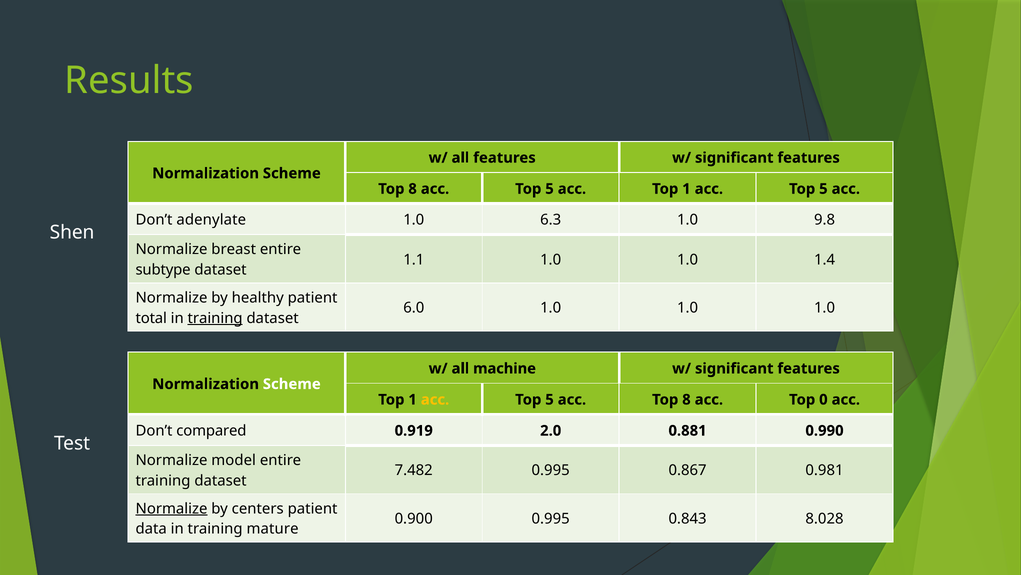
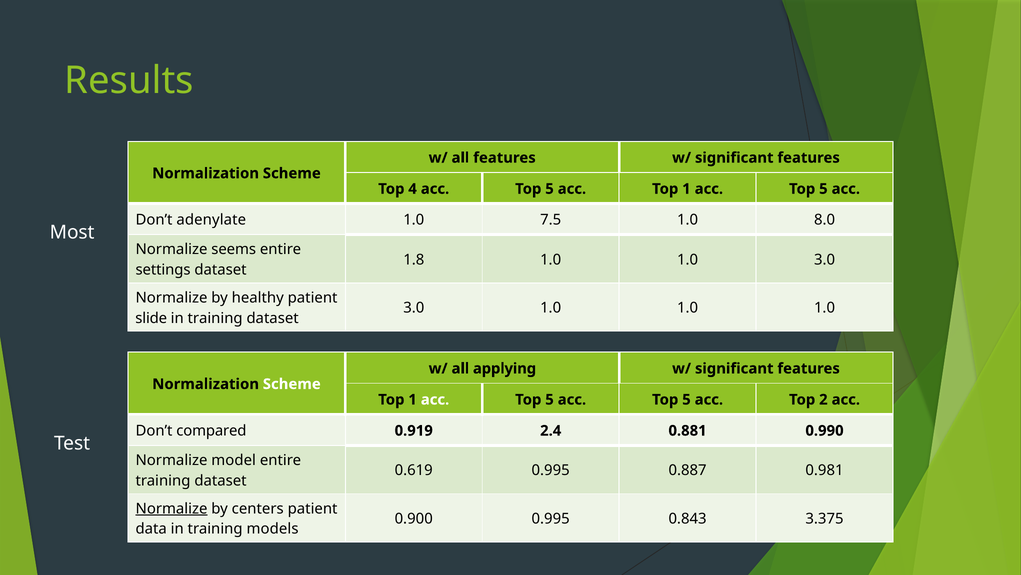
8: 8 -> 4 (413, 189)
6.3: 6.3 -> 7.5 (551, 220)
9.8: 9.8 -> 8.0 (825, 220)
Shen: Shen -> Most (72, 232)
breast: breast -> seems (234, 249)
1.1: 1.1 -> 1.8 (414, 259)
1.0 1.4: 1.4 -> 3.0 (825, 259)
subtype: subtype -> settings (163, 270)
6.0: 6.0 -> 3.0 (414, 308)
total: total -> slide (151, 318)
training underline: present -> none (215, 318)
machine: machine -> applying (505, 368)
acc colour: yellow -> white (435, 399)
5 acc Top 8: 8 -> 5 (686, 399)
0: 0 -> 2 (823, 399)
2.0: 2.0 -> 2.4 (551, 430)
7.482: 7.482 -> 0.619 (414, 470)
0.867: 0.867 -> 0.887 (688, 470)
8.028: 8.028 -> 3.375 (825, 518)
mature: mature -> models (273, 528)
